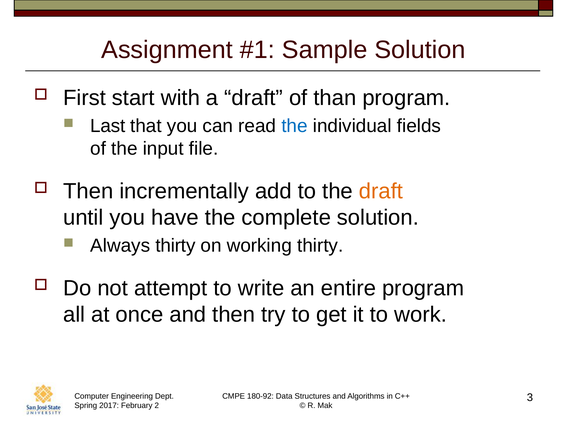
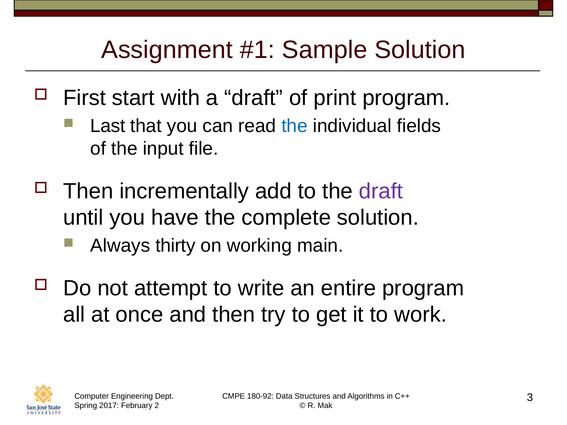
than: than -> print (335, 98)
draft colour: orange -> purple (381, 191)
working thirty: thirty -> main (320, 246)
